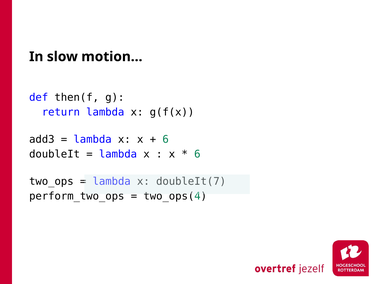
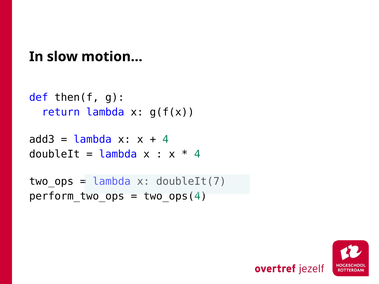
6: 6 -> 4 (166, 140)
6: 6 -> 4 (197, 154)
